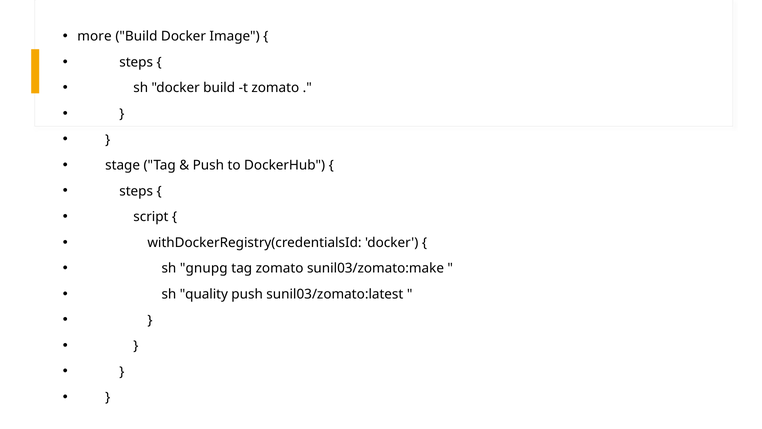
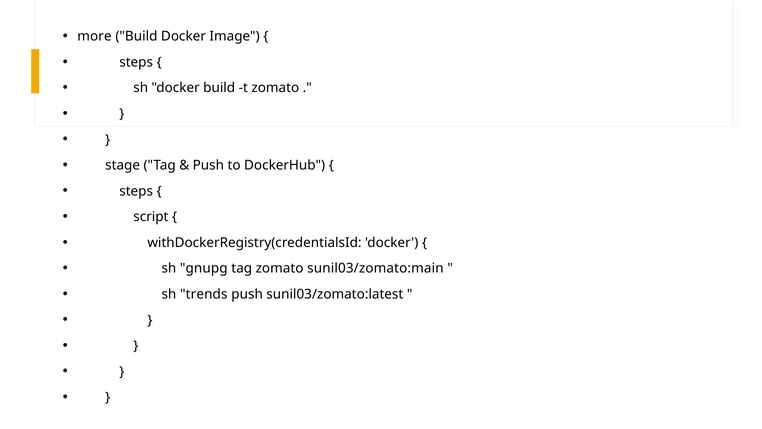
sunil03/zomato:make: sunil03/zomato:make -> sunil03/zomato:main (375, 268)
quality: quality -> trends (204, 294)
